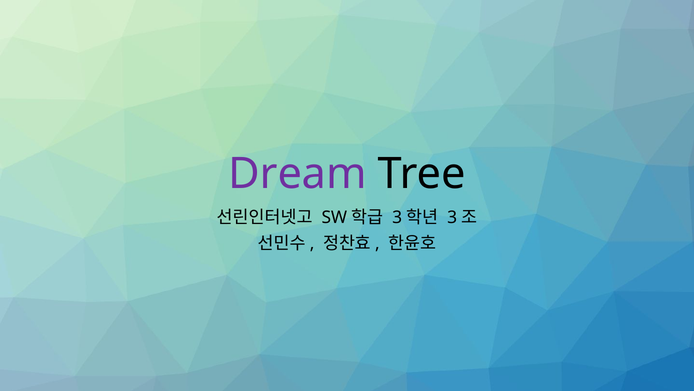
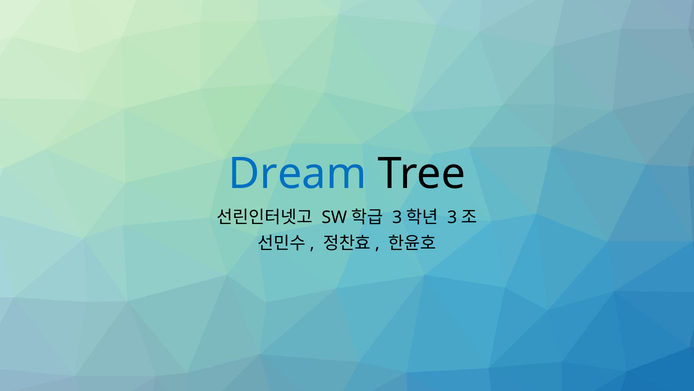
Dream colour: purple -> blue (297, 173)
